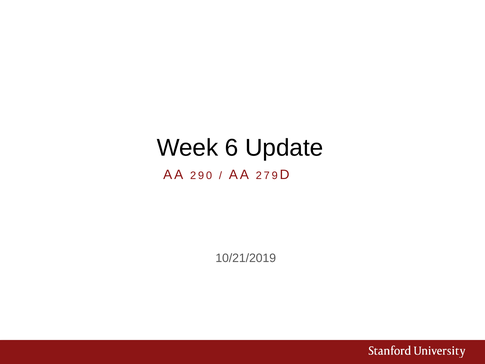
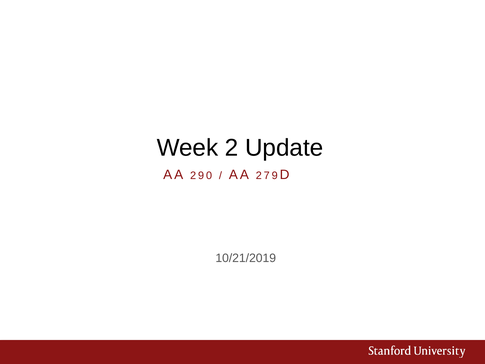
6: 6 -> 2 (232, 148)
